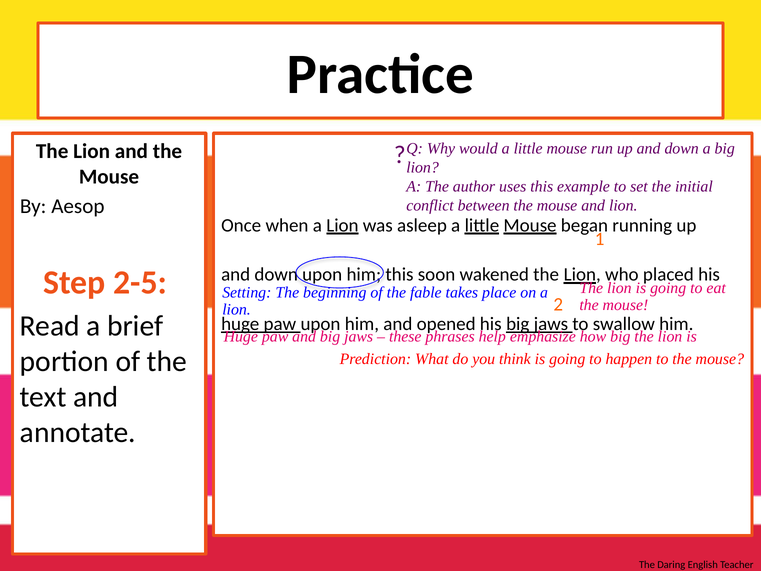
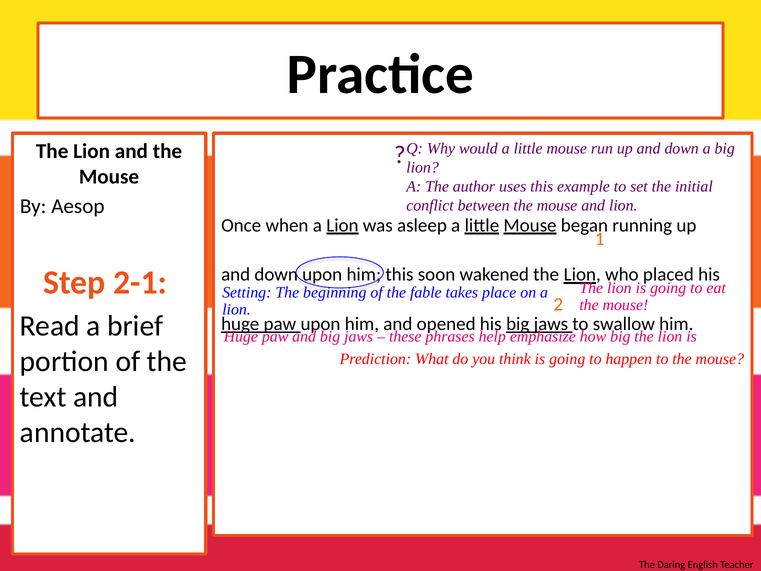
2-5: 2-5 -> 2-1 (140, 282)
